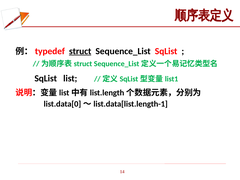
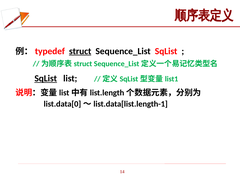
SqList underline: none -> present (46, 78)
